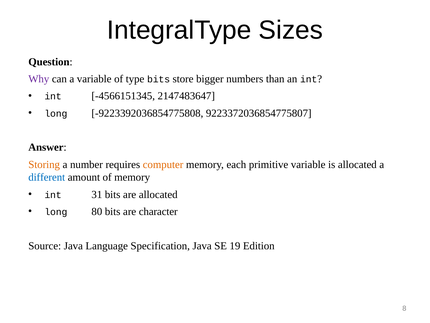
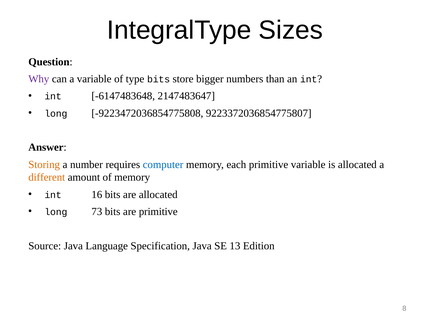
-4566151345: -4566151345 -> -6147483648 (123, 96)
-9223392036854775808: -9223392036854775808 -> -9223472036854775808 (147, 113)
computer colour: orange -> blue (163, 164)
different colour: blue -> orange (47, 177)
31: 31 -> 16 (97, 194)
80: 80 -> 73 (97, 211)
are character: character -> primitive (158, 211)
19: 19 -> 13 (235, 245)
